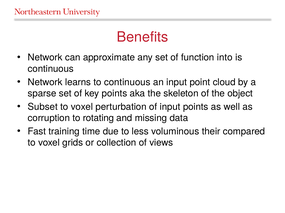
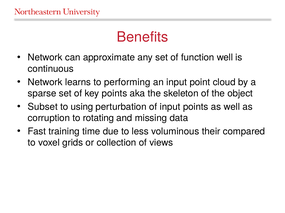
function into: into -> well (225, 58)
to continuous: continuous -> performing (127, 82)
voxel: voxel -> using (82, 107)
